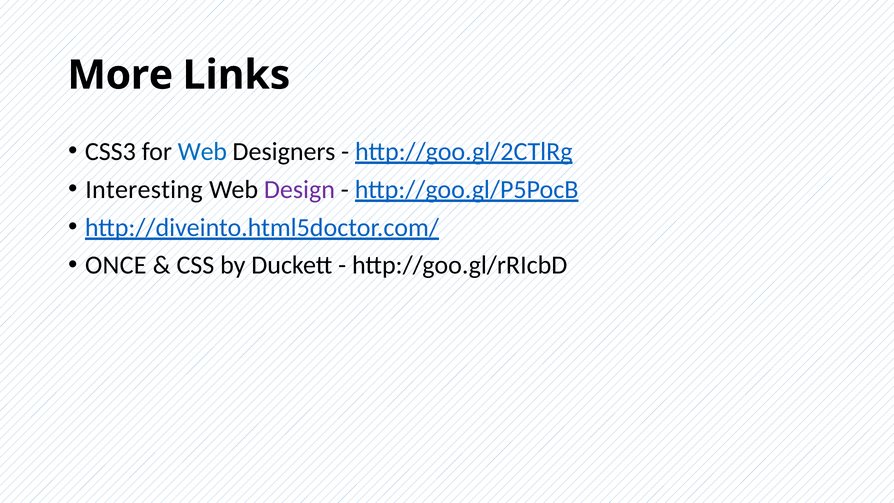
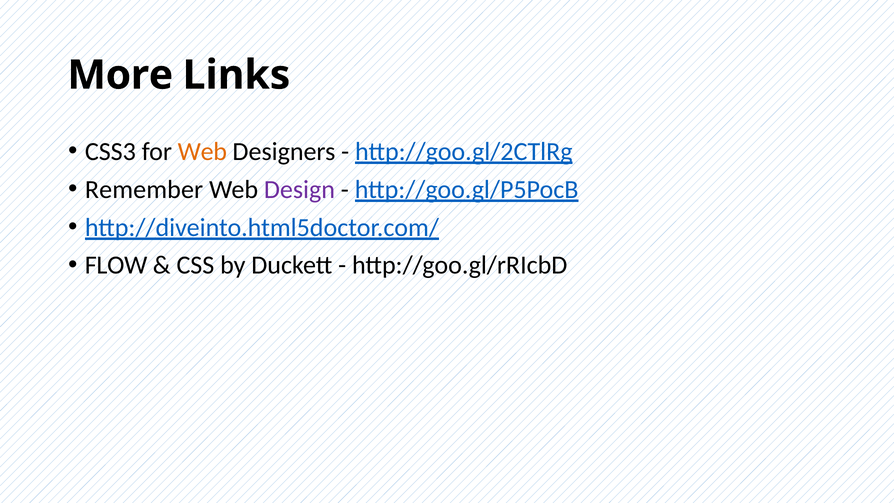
Web colour: blue -> orange (202, 152)
Interesting: Interesting -> Remember (144, 190)
ONCE: ONCE -> FLOW (116, 265)
